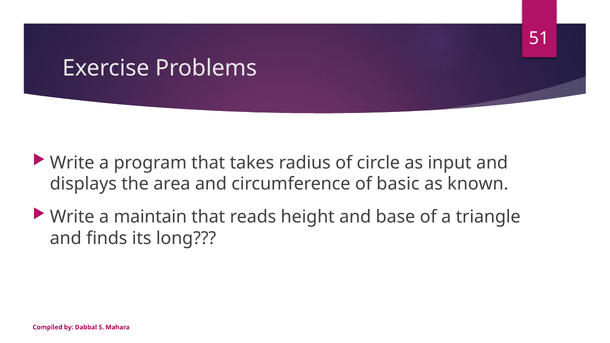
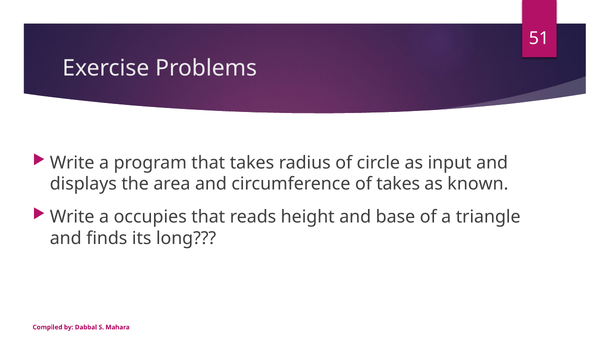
of basic: basic -> takes (398, 184)
maintain: maintain -> occupies (150, 217)
